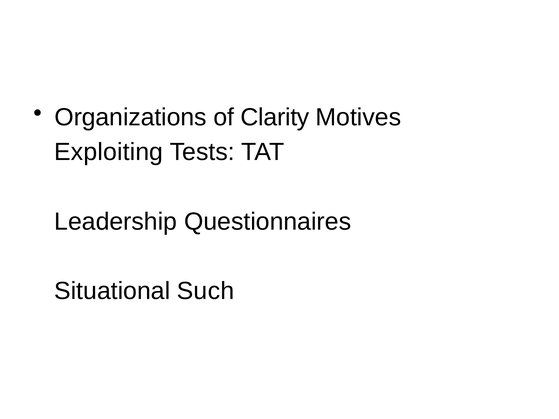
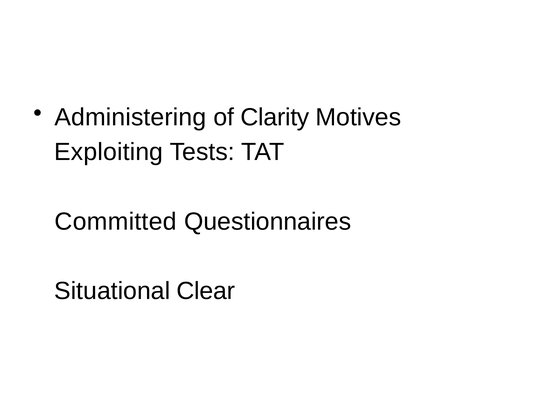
Organizations: Organizations -> Administering (130, 117)
Leadership: Leadership -> Committed (116, 222)
Such: Such -> Clear (206, 291)
